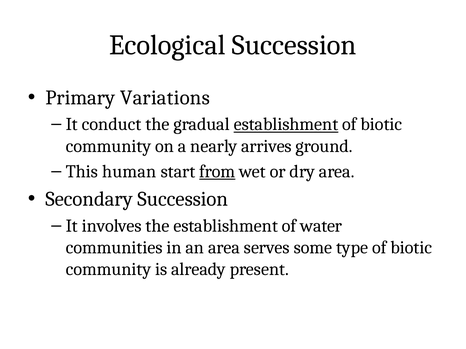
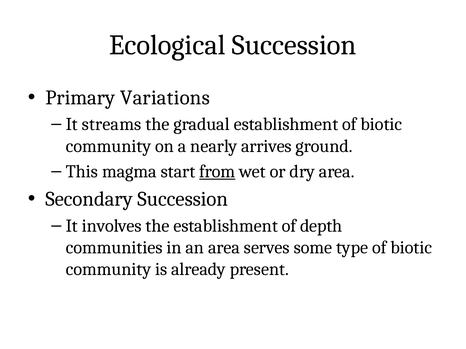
conduct: conduct -> streams (112, 125)
establishment underline: present -> none (286, 125)
human: human -> magma (129, 172)
water: water -> depth (321, 226)
